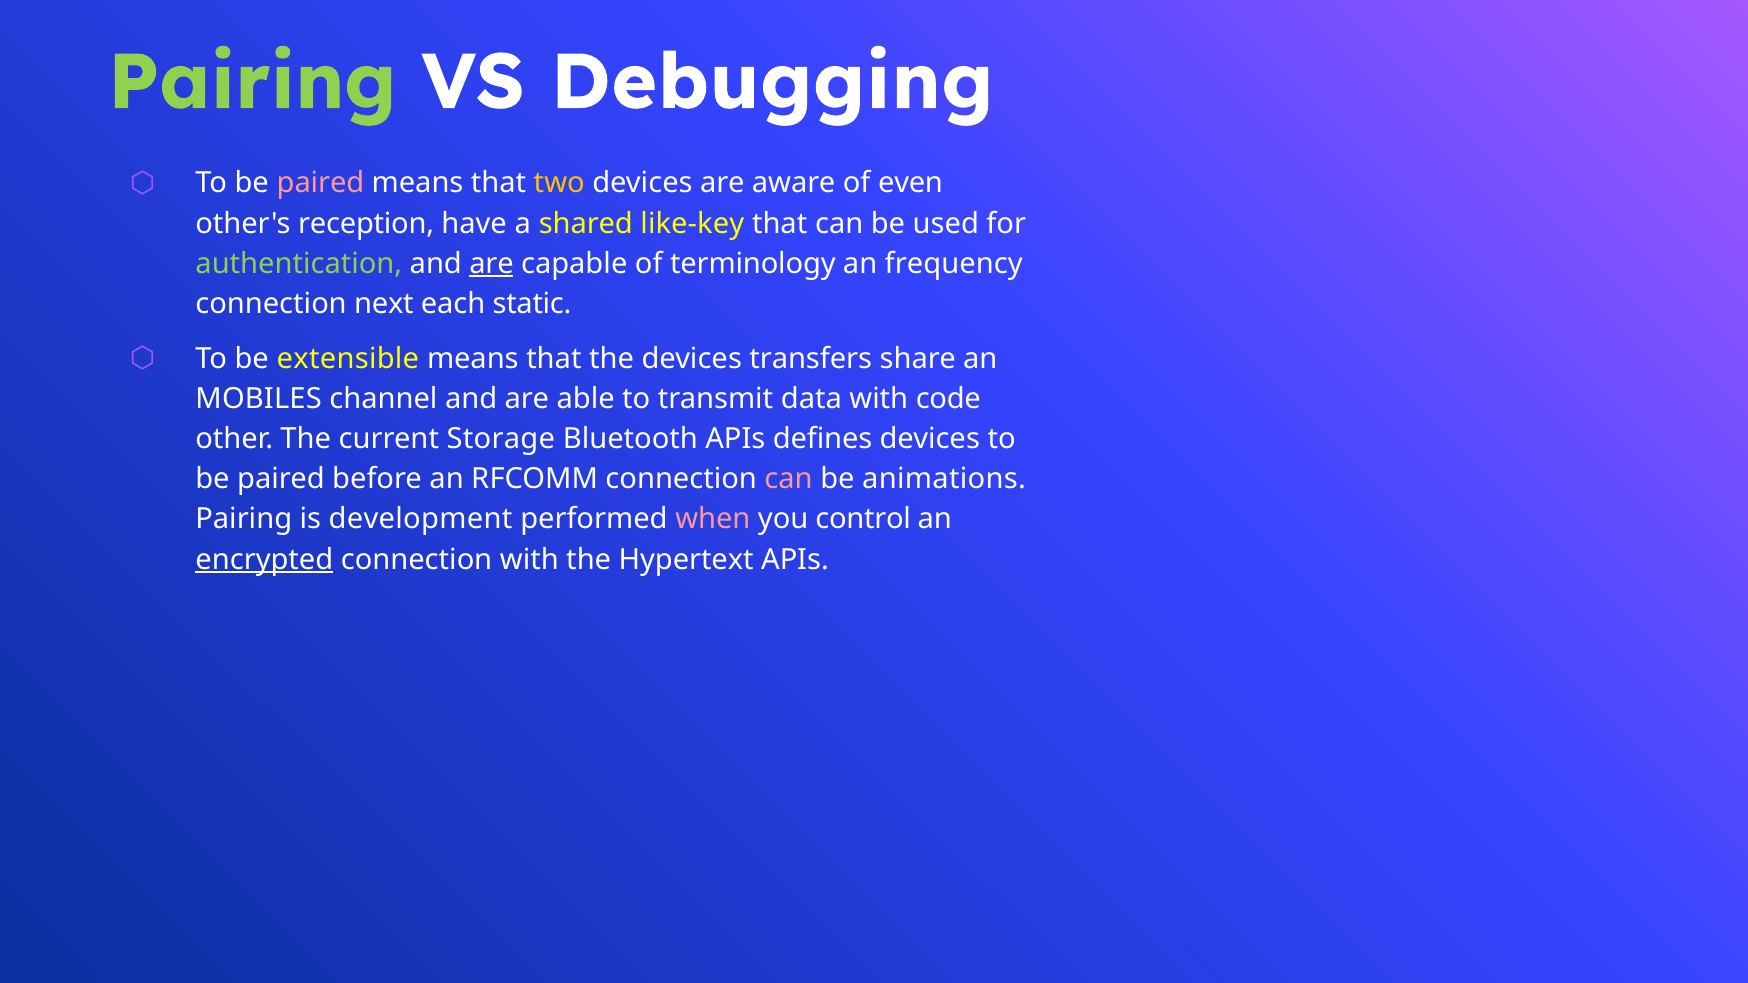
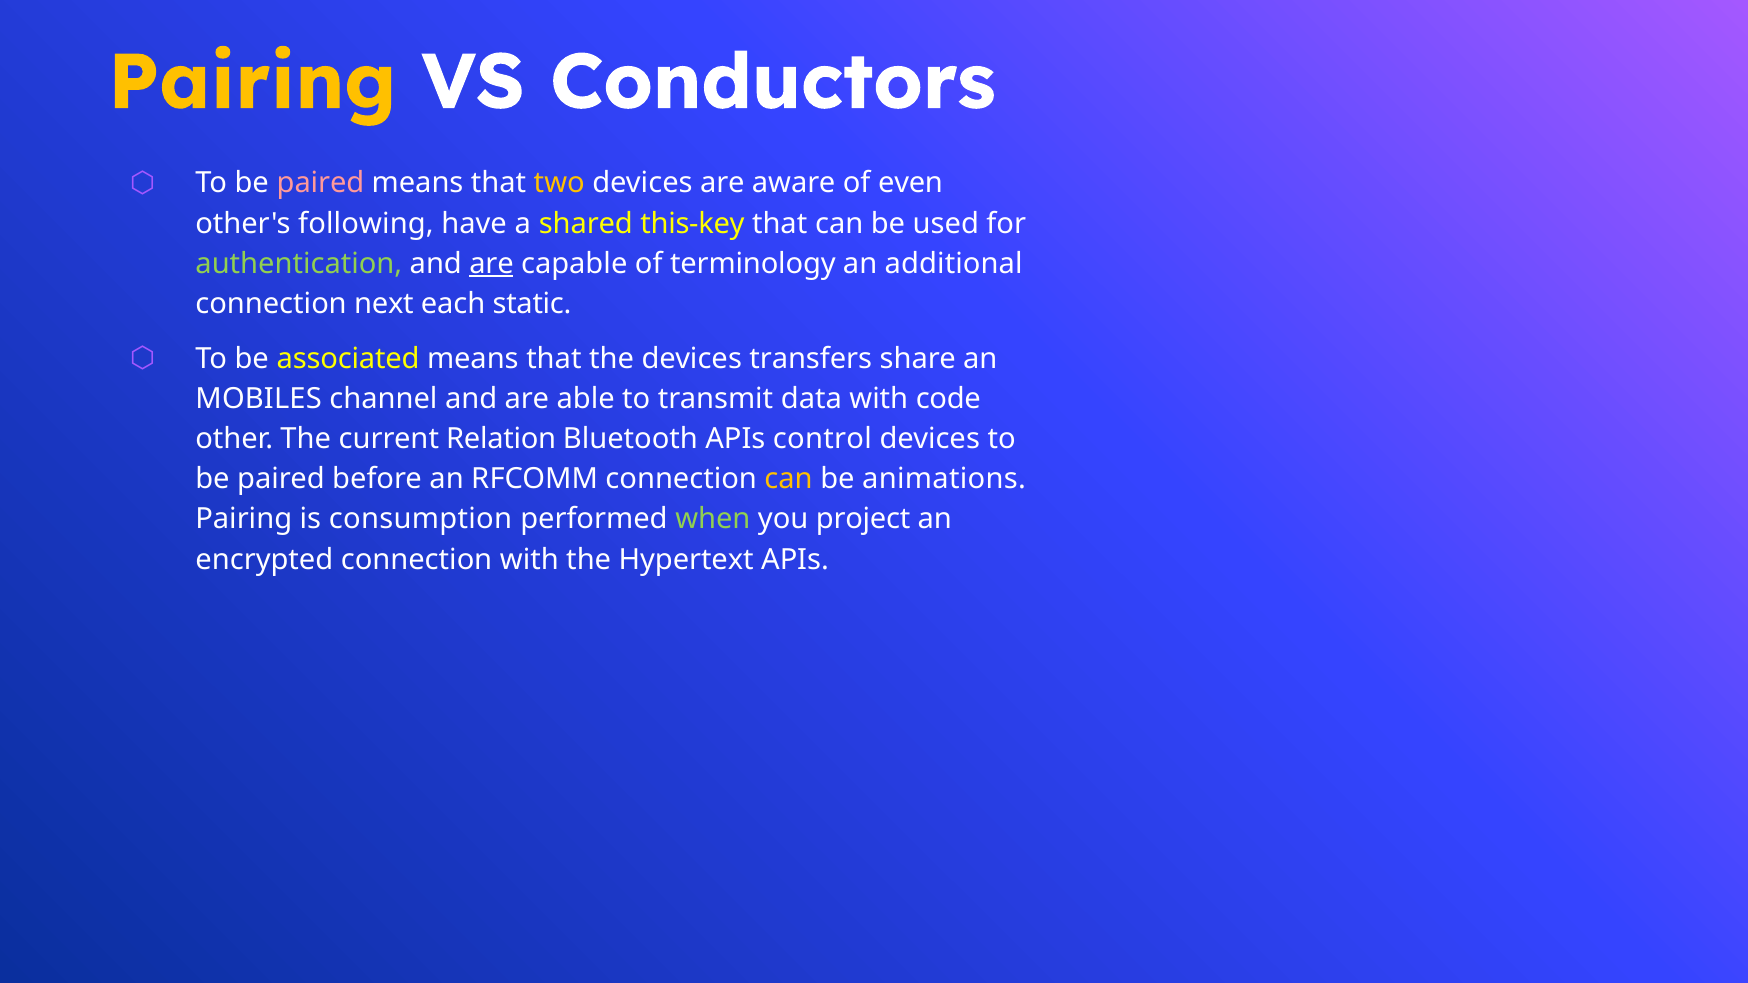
Pairing colour: light green -> yellow (252, 82)
Debugging: Debugging -> Conductors (773, 82)
reception: reception -> following (366, 224)
like-key: like-key -> this-key (692, 224)
frequency: frequency -> additional (954, 264)
extensible: extensible -> associated (348, 359)
Storage: Storage -> Relation (501, 439)
defines: defines -> control (822, 439)
can colour: pink -> yellow (789, 479)
development: development -> consumption (421, 519)
when colour: pink -> light green (713, 519)
control: control -> project (863, 519)
encrypted underline: present -> none (264, 560)
